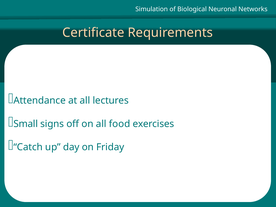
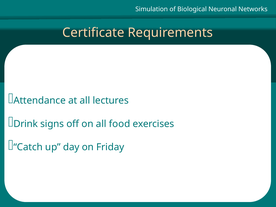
Small: Small -> Drink (26, 124)
